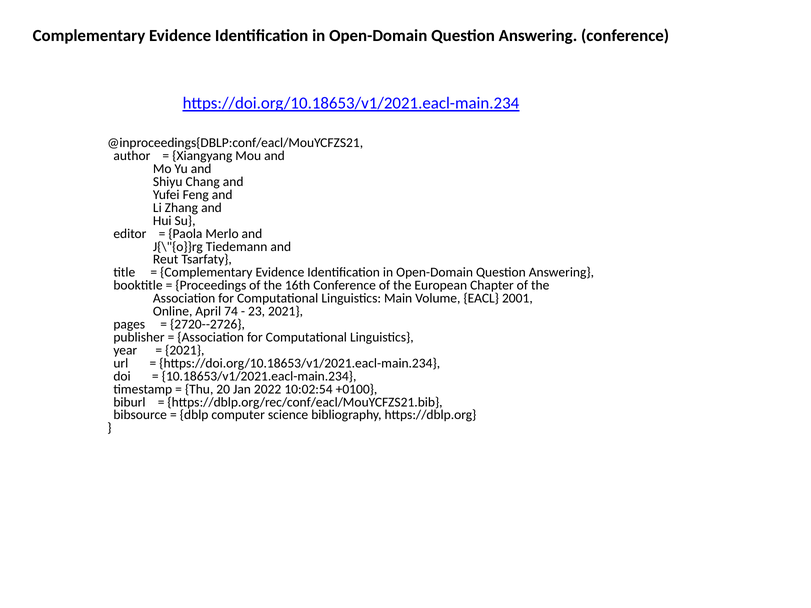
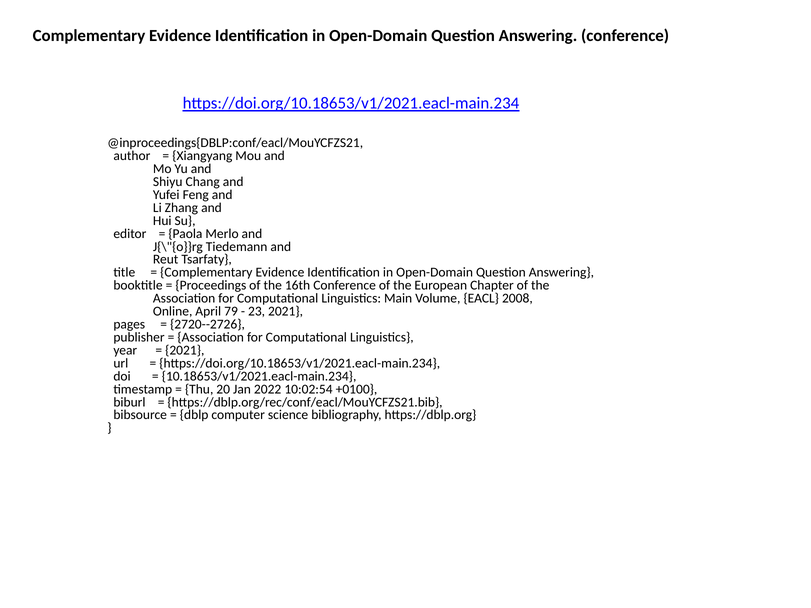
2001: 2001 -> 2008 (517, 299)
74: 74 -> 79 (231, 311)
